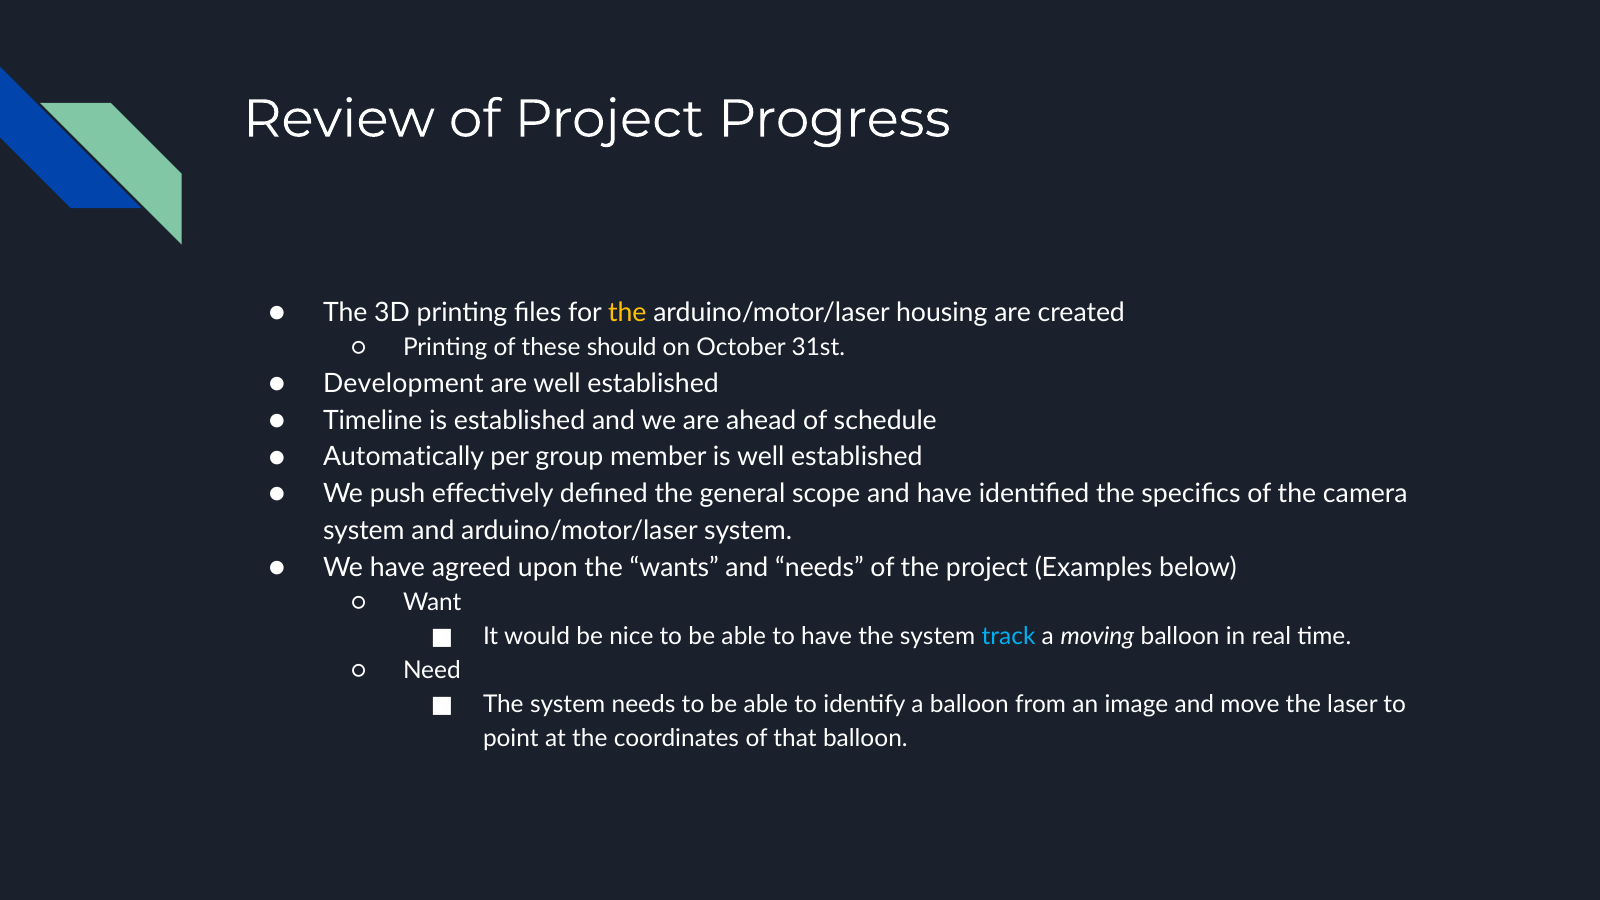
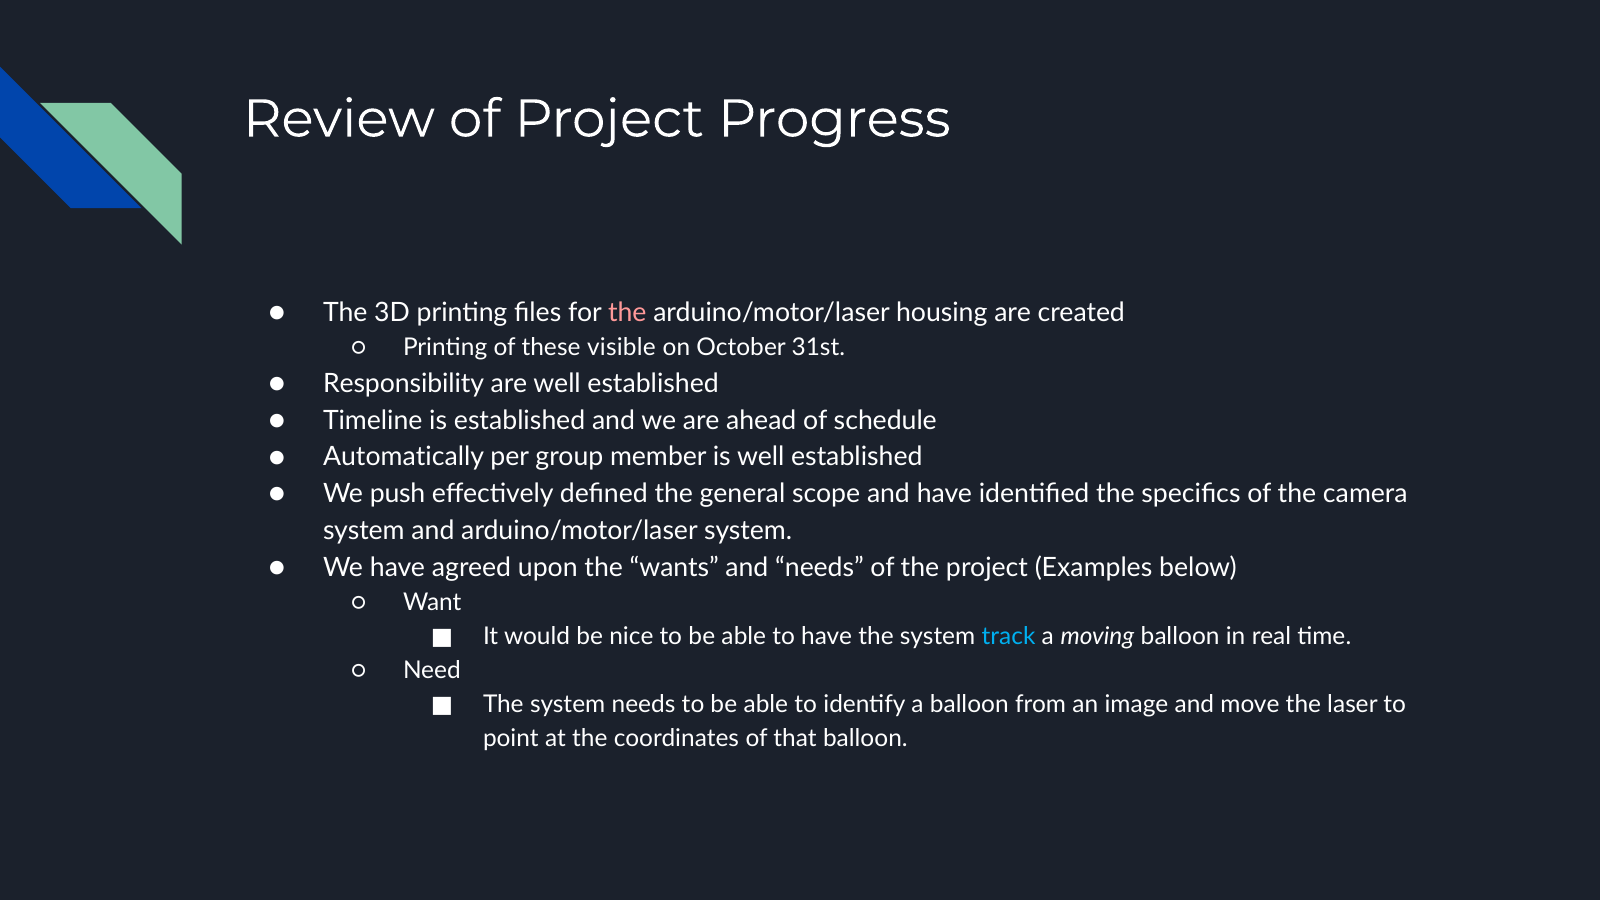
the colour: yellow -> pink (627, 313)
should: should -> visible (621, 348)
Development: Development -> Responsibility (404, 383)
